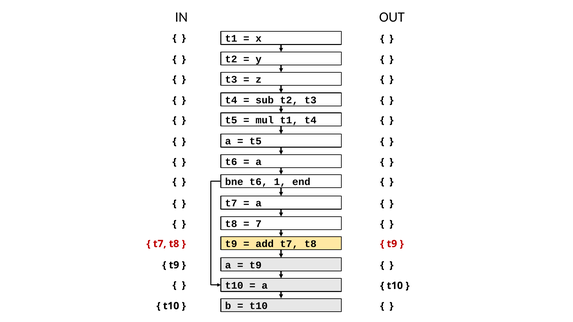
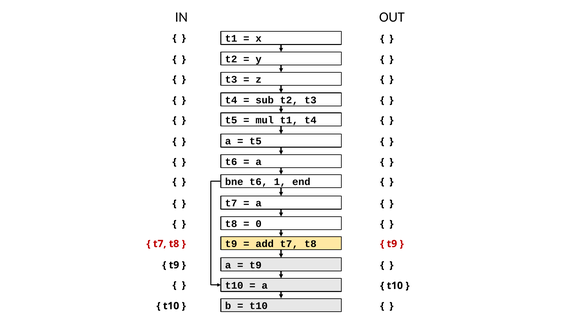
7: 7 -> 0 (259, 224)
